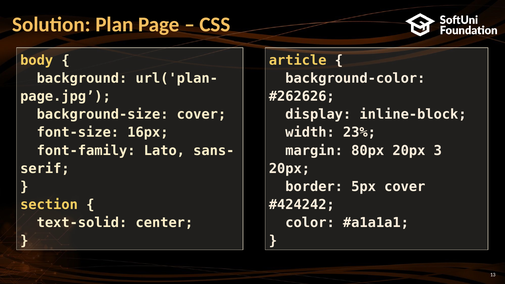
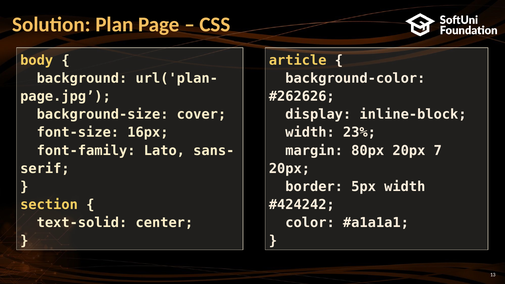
3: 3 -> 7 (438, 151)
5px cover: cover -> width (405, 187)
